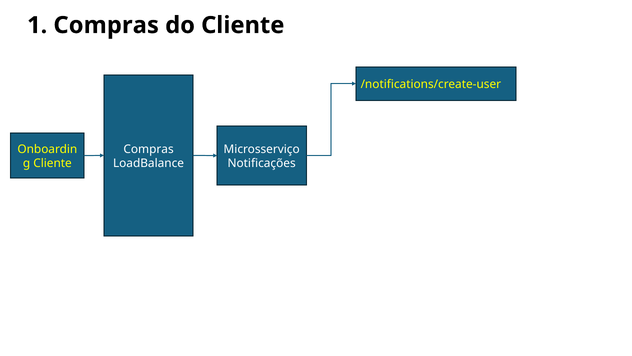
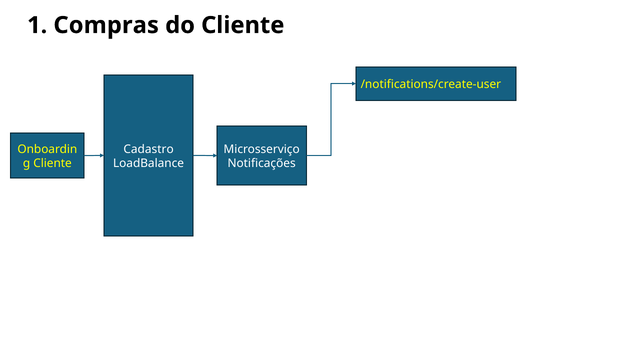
Compras: Compras -> Cadastro (149, 149)
